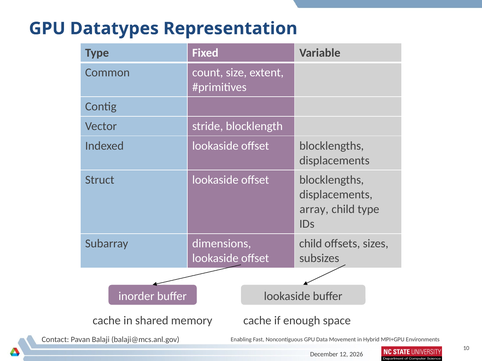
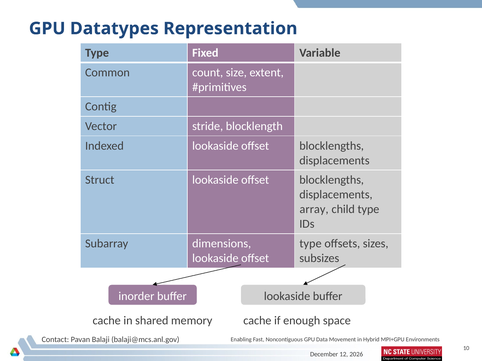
child: child -> type (310, 244)
